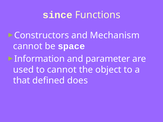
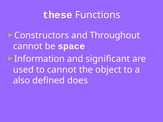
since: since -> these (57, 15)
Mechanism: Mechanism -> Throughout (115, 35)
parameter: parameter -> significant (108, 59)
that: that -> also (22, 81)
